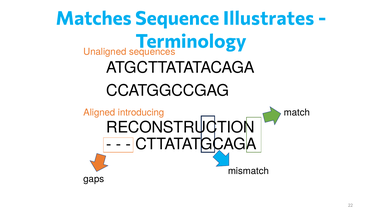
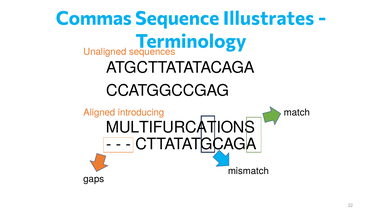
Matches: Matches -> Commas (94, 18)
RECONSTRUCTION: RECONSTRUCTION -> MULTIFURCATIONS (180, 127)
